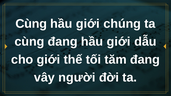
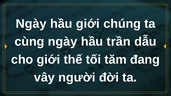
Cùng: Cùng -> Ngày (31, 24)
cùng đang: đang -> ngày (63, 42)
giới: giới -> trần (119, 42)
